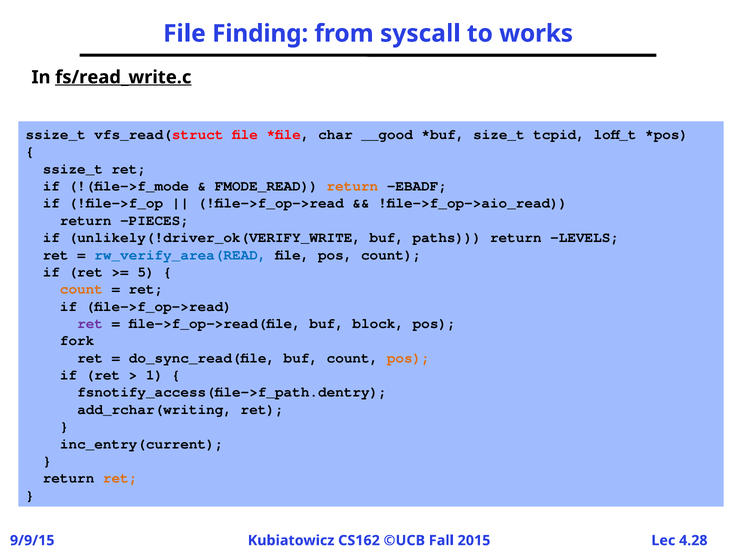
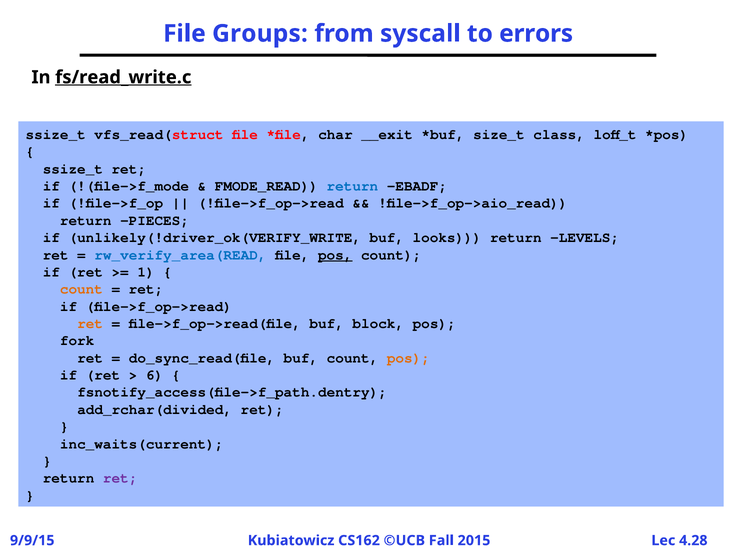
Finding: Finding -> Groups (260, 34)
works: works -> errors (536, 34)
__good: __good -> __exit (387, 135)
tcpid: tcpid -> class (559, 135)
return colour: orange -> blue (352, 186)
paths: paths -> looks (447, 238)
pos underline: none -> present (335, 255)
5: 5 -> 1 (146, 272)
ret colour: purple -> orange (90, 324)
1: 1 -> 6 (155, 375)
add_rchar(writing: add_rchar(writing -> add_rchar(divided (155, 409)
inc_entry(current: inc_entry(current -> inc_waits(current (142, 444)
ret colour: orange -> purple (120, 478)
